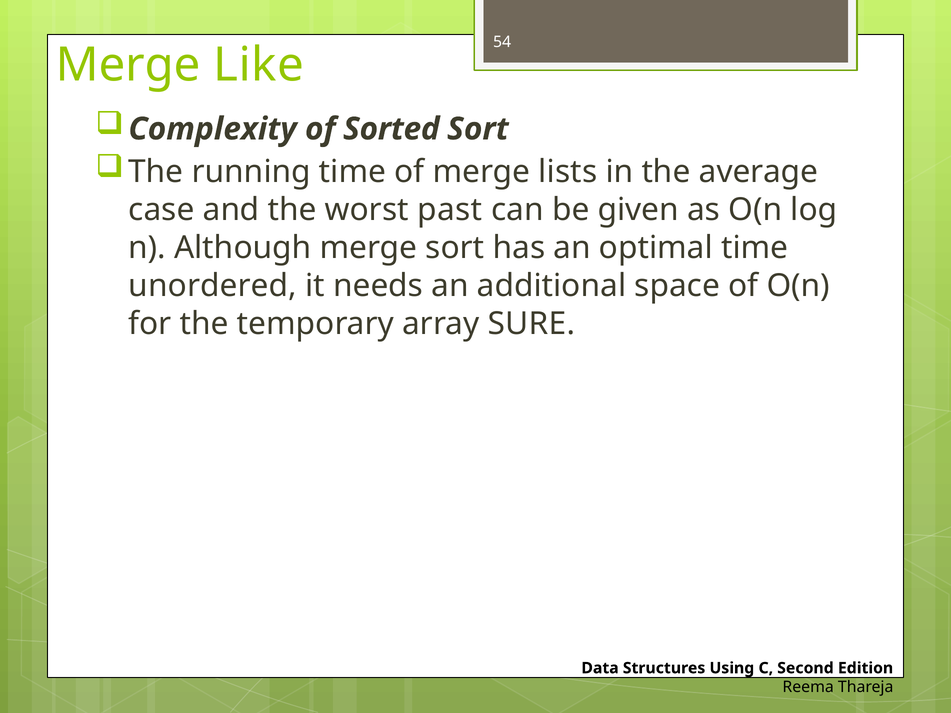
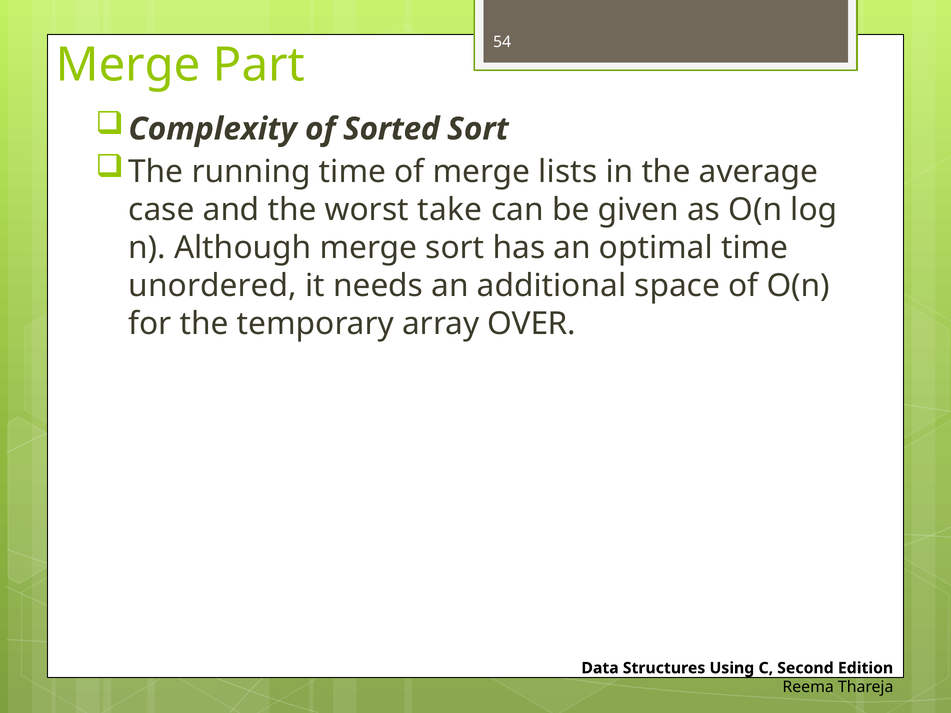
Like: Like -> Part (259, 65)
past: past -> take (450, 210)
SURE: SURE -> OVER (532, 324)
